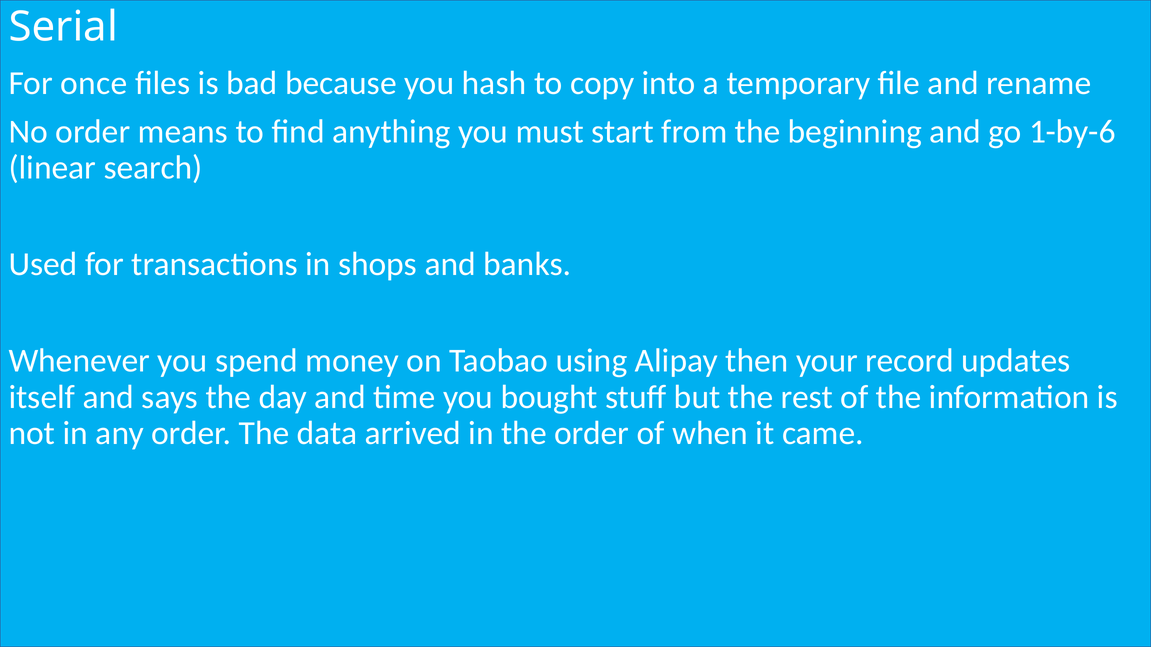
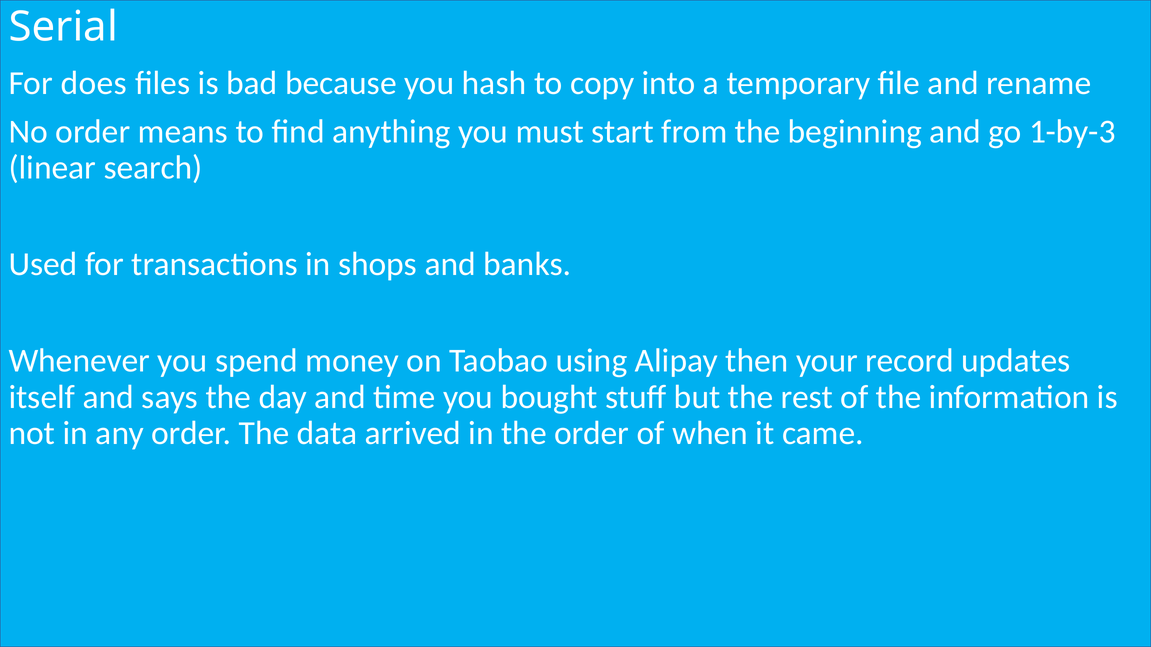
once: once -> does (94, 83)
1-by-6: 1-by-6 -> 1-by-3 (1072, 132)
